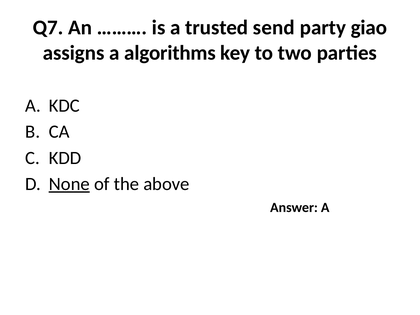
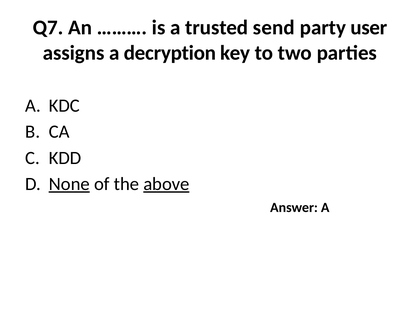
giao: giao -> user (369, 28)
algorithms: algorithms -> decryption (170, 53)
above underline: none -> present (166, 184)
